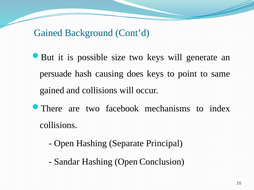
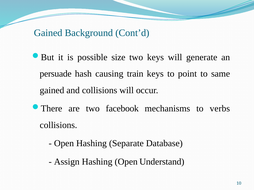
does: does -> train (135, 74)
index: index -> verbs (220, 109)
Principal: Principal -> Database (164, 144)
Sandar: Sandar -> Assign (67, 162)
Conclusion: Conclusion -> Understand (162, 162)
